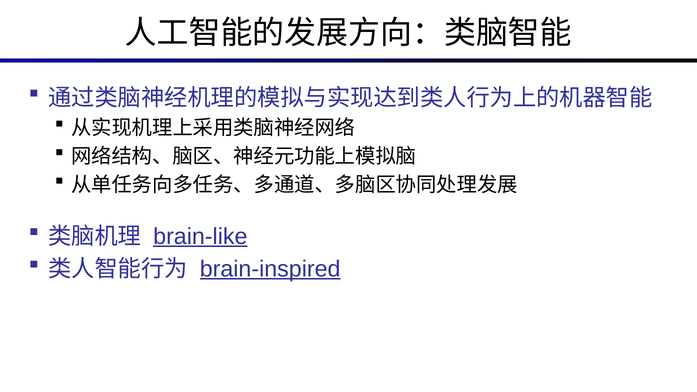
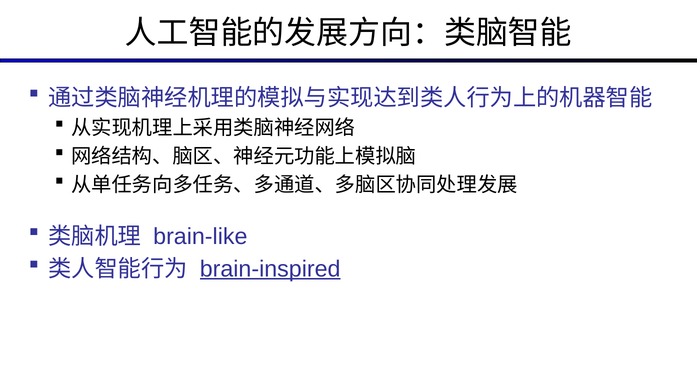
brain-like underline: present -> none (200, 236)
